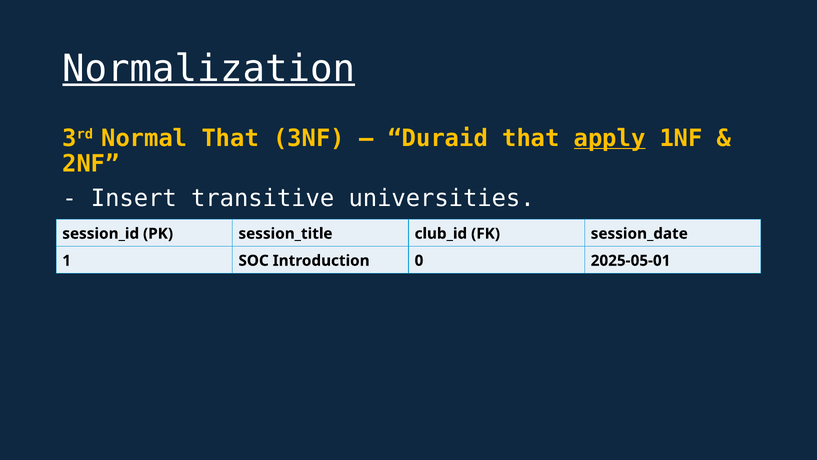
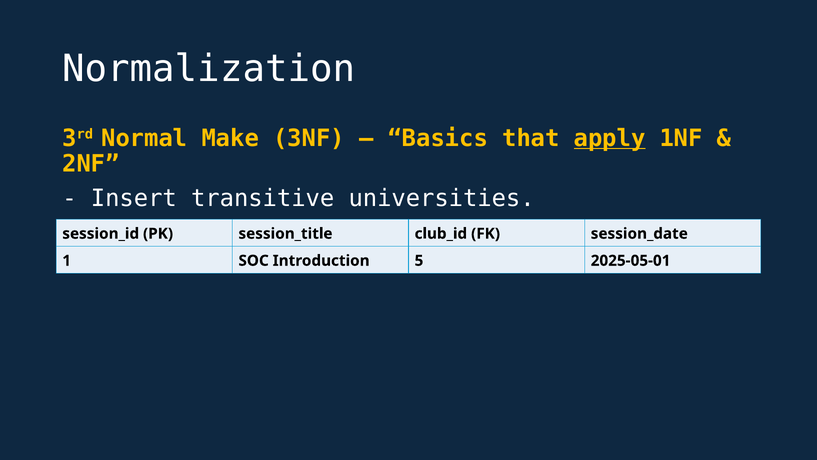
Normalization underline: present -> none (209, 69)
Normal That: That -> Make (230, 138)
Duraid: Duraid -> Basics (438, 138)
0: 0 -> 5 (419, 260)
